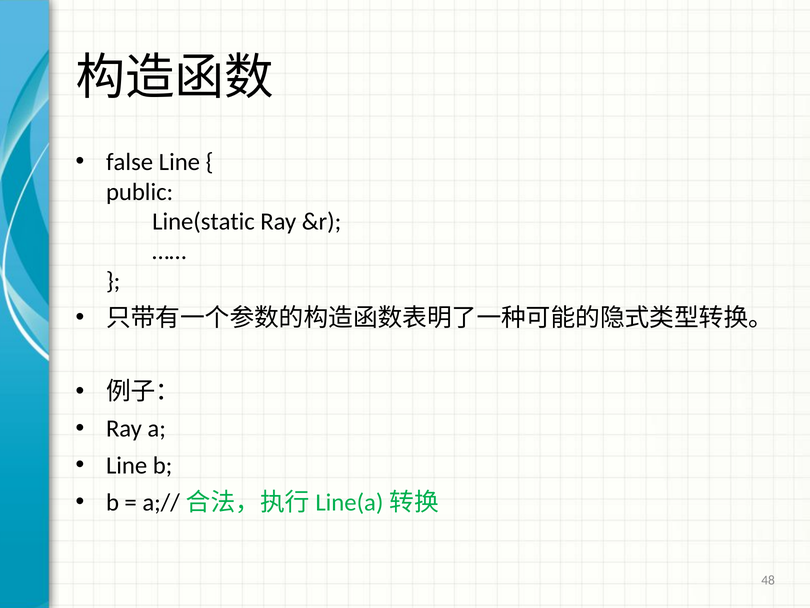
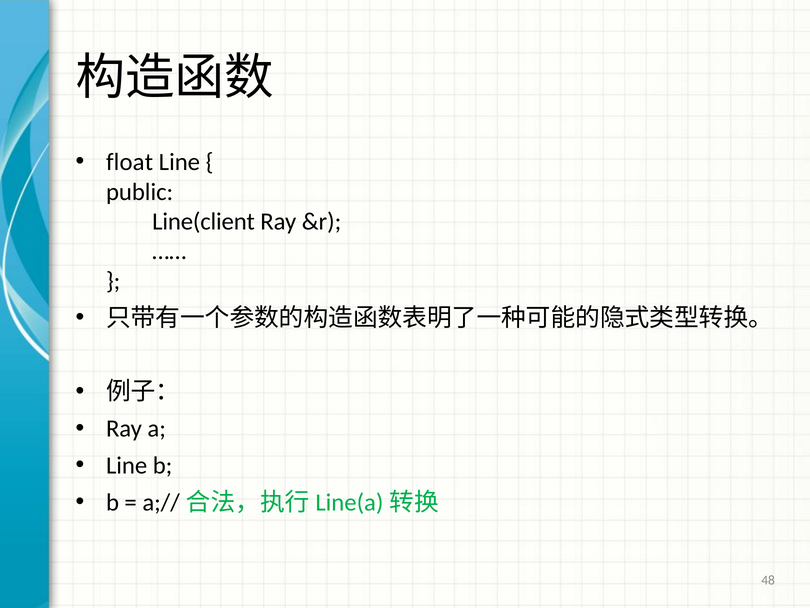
false: false -> float (130, 162)
Line(static: Line(static -> Line(client (204, 221)
